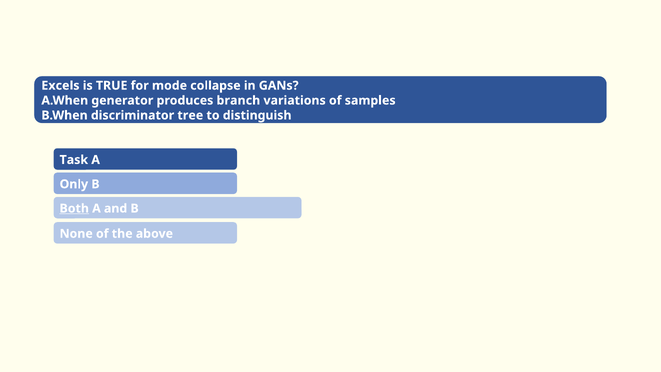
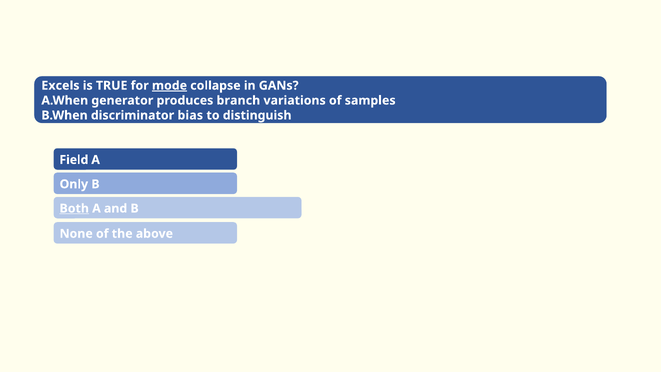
mode underline: none -> present (170, 86)
tree: tree -> bias (190, 115)
Task: Task -> Field (74, 160)
